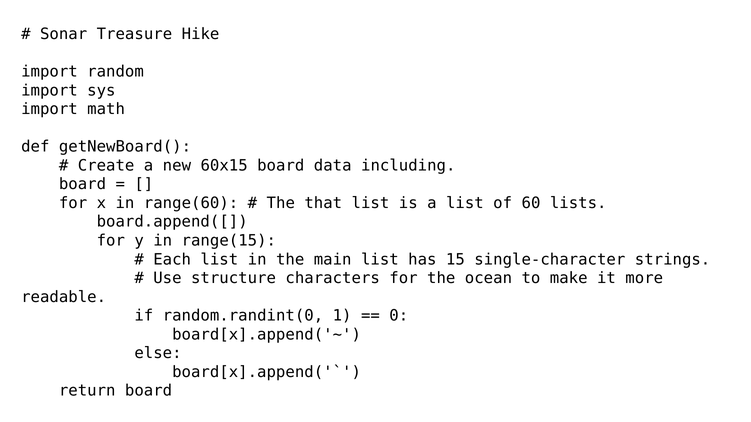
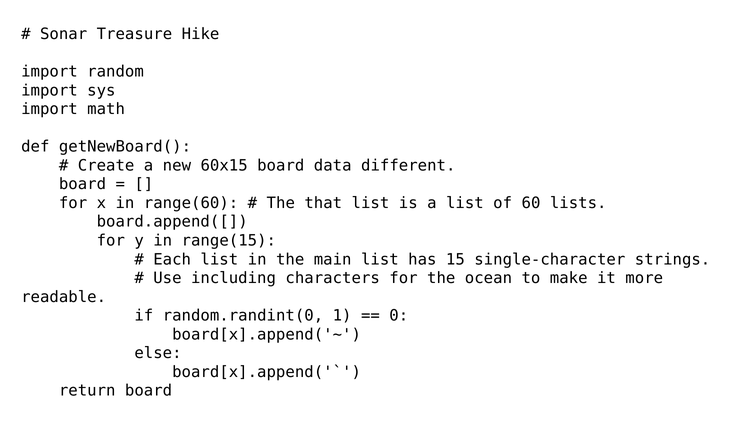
including: including -> different (408, 166)
structure: structure -> including (233, 278)
